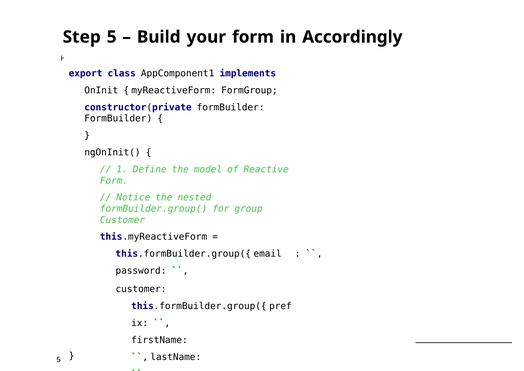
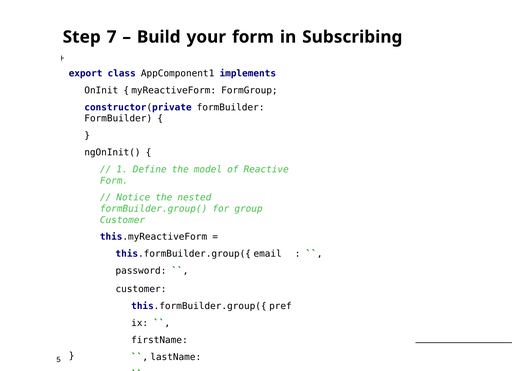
Step 5: 5 -> 7 (112, 37)
Accordingly: Accordingly -> Subscribing (352, 37)
